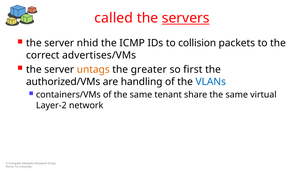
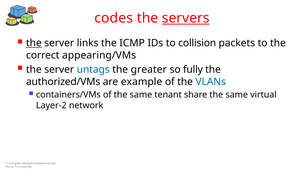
called: called -> codes (114, 18)
the underline: none -> present (34, 43)
nhid: nhid -> links (88, 43)
advertises/VMs: advertises/VMs -> appearing/VMs (99, 55)
untags colour: orange -> blue (93, 70)
first: first -> fully (193, 70)
handling: handling -> example (142, 82)
